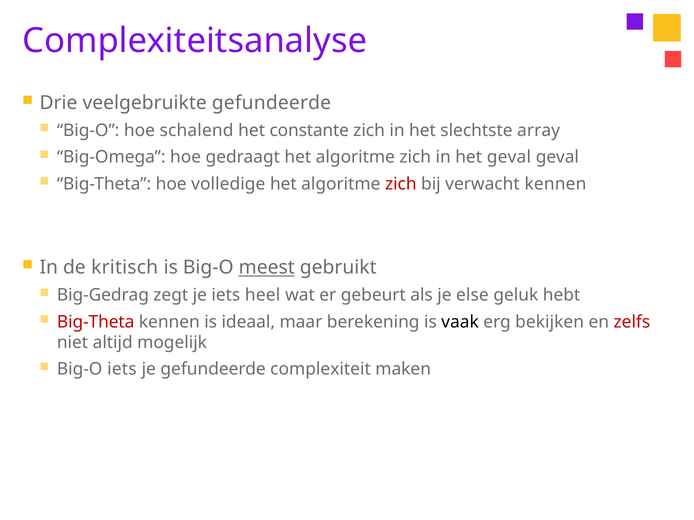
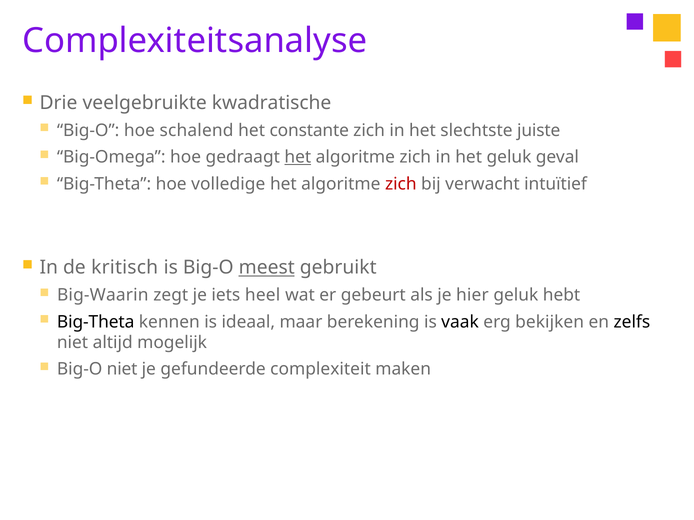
veelgebruikte gefundeerde: gefundeerde -> kwadratische (272, 103)
array: array -> juiste (539, 131)
het underline: none -> present (298, 157)
het geval: geval -> geluk (509, 157)
verwacht kennen: kennen -> intuïtief (556, 184)
Big-Gedrag: Big-Gedrag -> Big-Waarin (103, 296)
else: else -> hier (472, 296)
Big-Theta colour: red -> black (96, 322)
zelfs colour: red -> black (632, 322)
Big-O iets: iets -> niet (122, 370)
